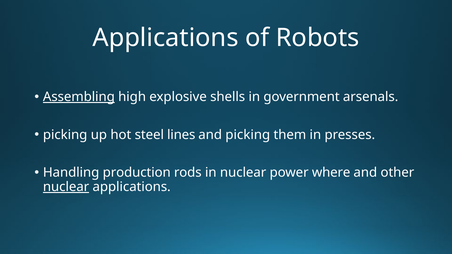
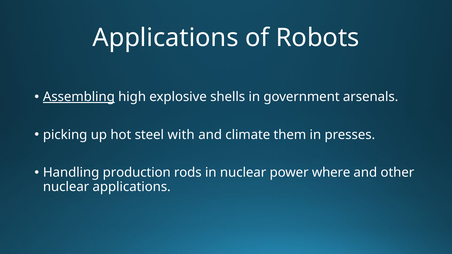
lines: lines -> with (181, 135)
and picking: picking -> climate (248, 135)
nuclear underline: present -> none (66, 187)
